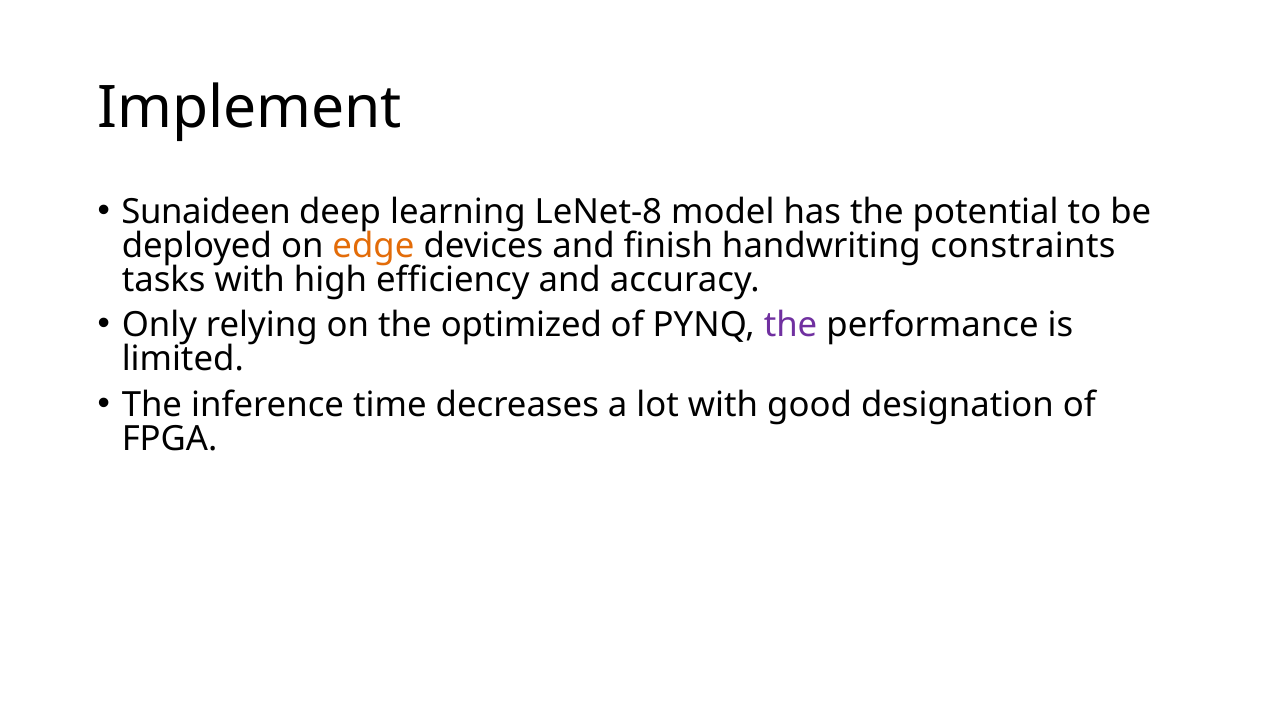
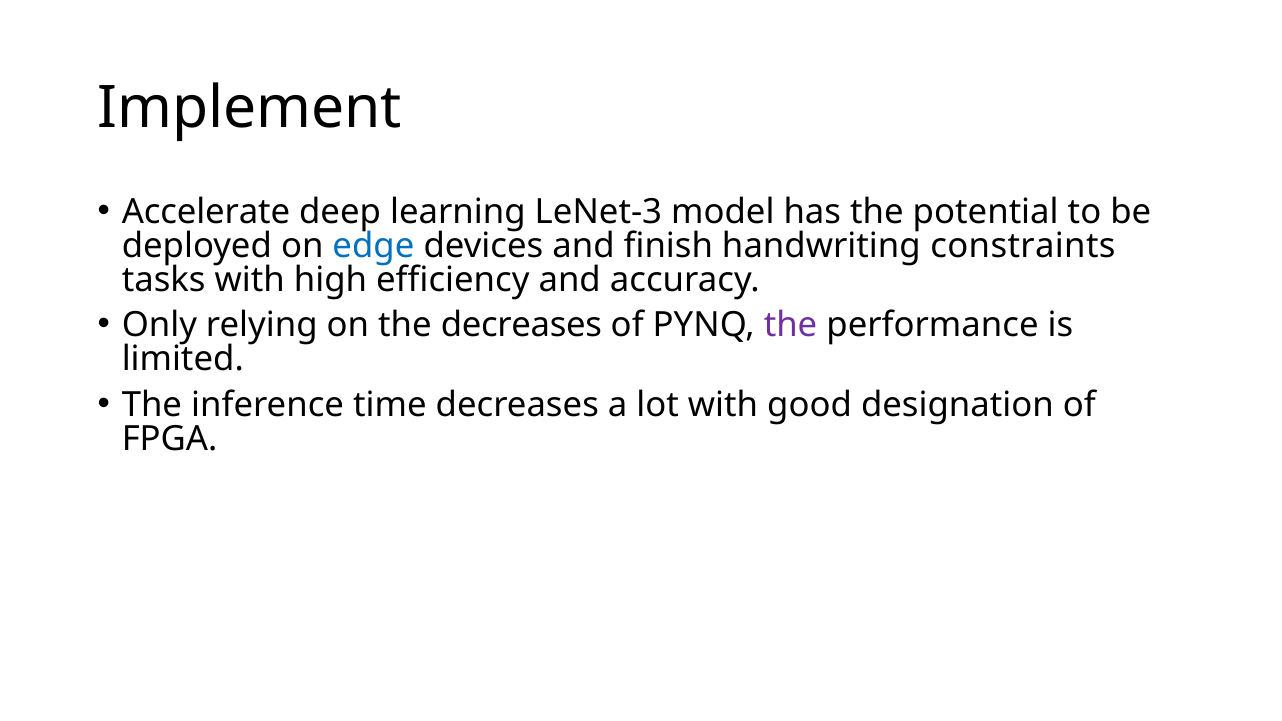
Sunaideen: Sunaideen -> Accelerate (206, 212)
LeNet-8: LeNet-8 -> LeNet-3 (598, 212)
edge colour: orange -> blue (373, 246)
the optimized: optimized -> decreases (521, 325)
